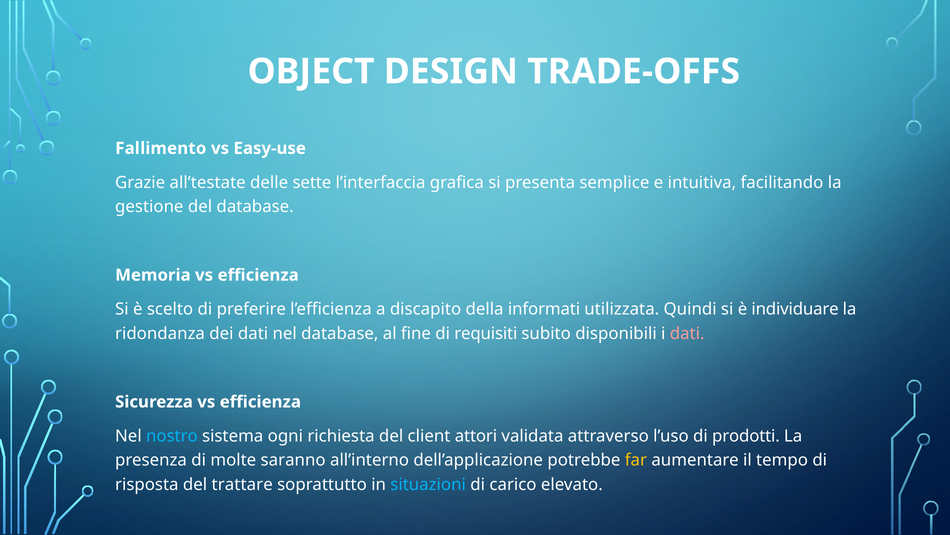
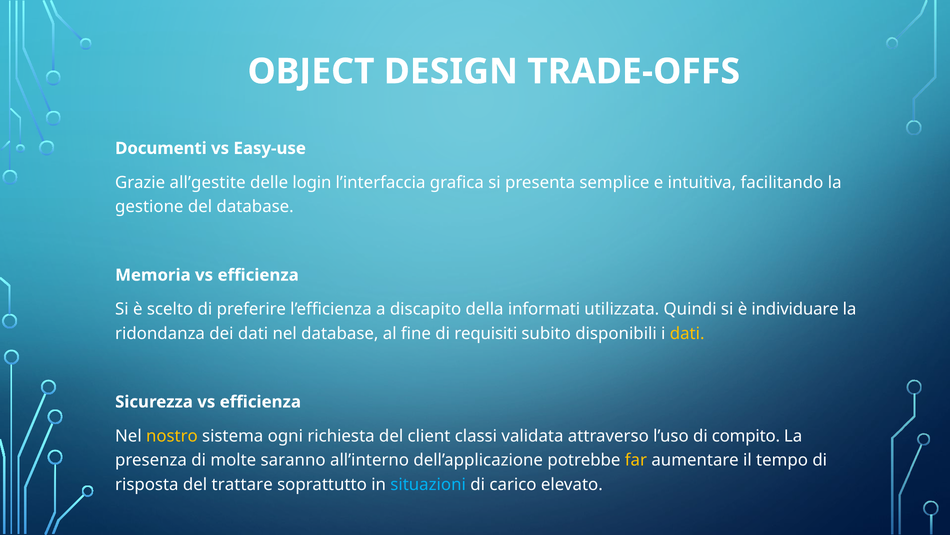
Fallimento: Fallimento -> Documenti (161, 148)
all’testate: all’testate -> all’gestite (208, 182)
sette: sette -> login (312, 182)
dati colour: pink -> yellow (687, 333)
nostro colour: light blue -> yellow (172, 436)
attori: attori -> classi (476, 436)
prodotti: prodotti -> compito (746, 436)
